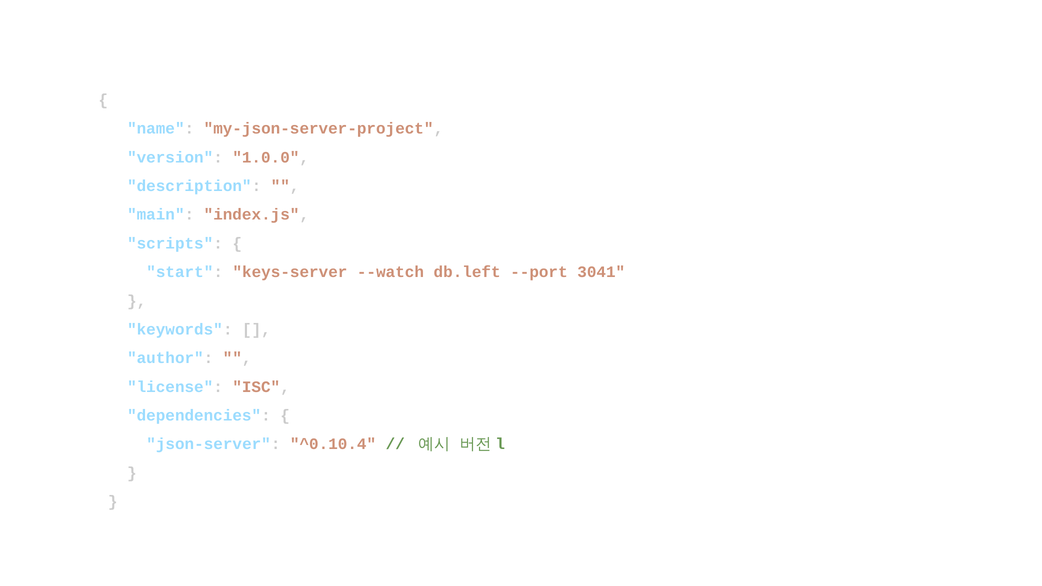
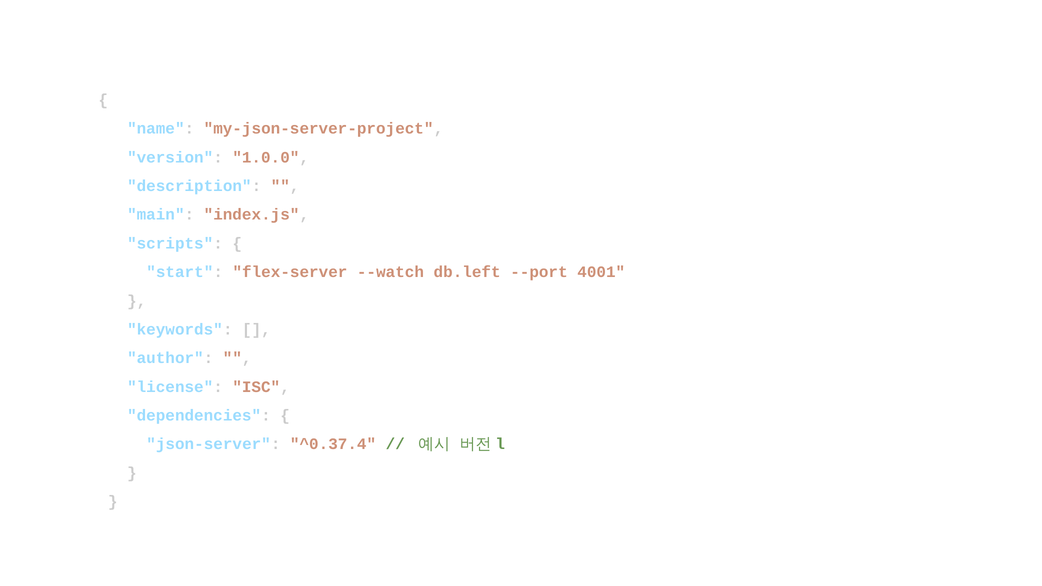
keys-server: keys-server -> flex-server (290, 272)
3041: 3041 -> 4001 (601, 272)
^0.10.4: ^0.10.4 -> ^0.37.4 (333, 444)
